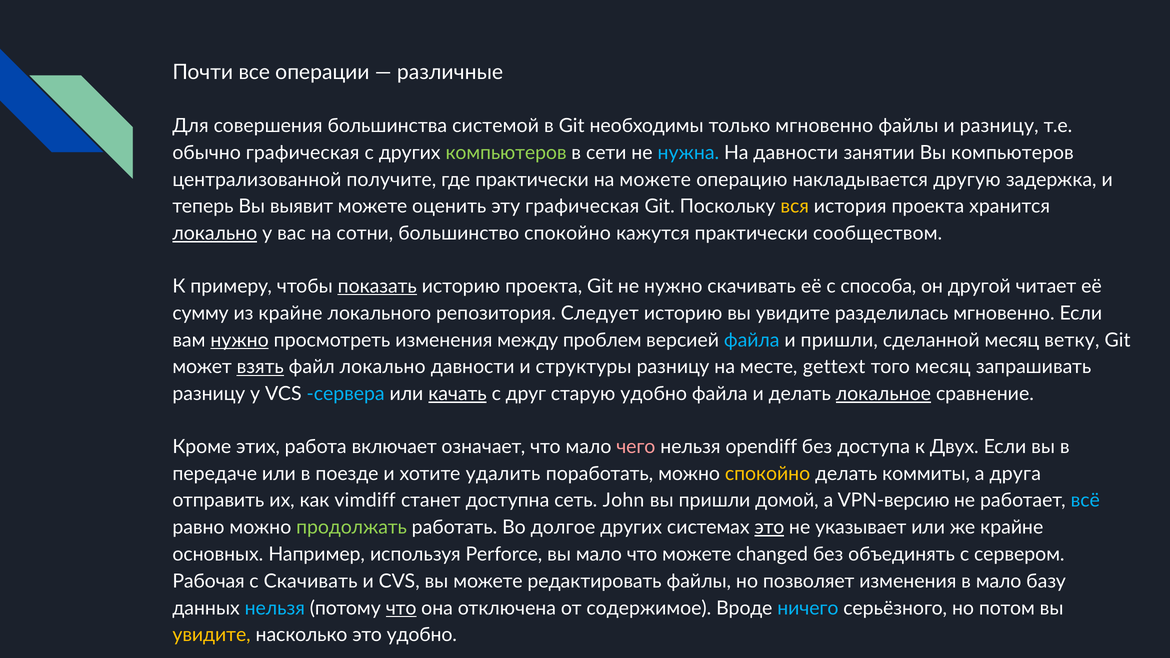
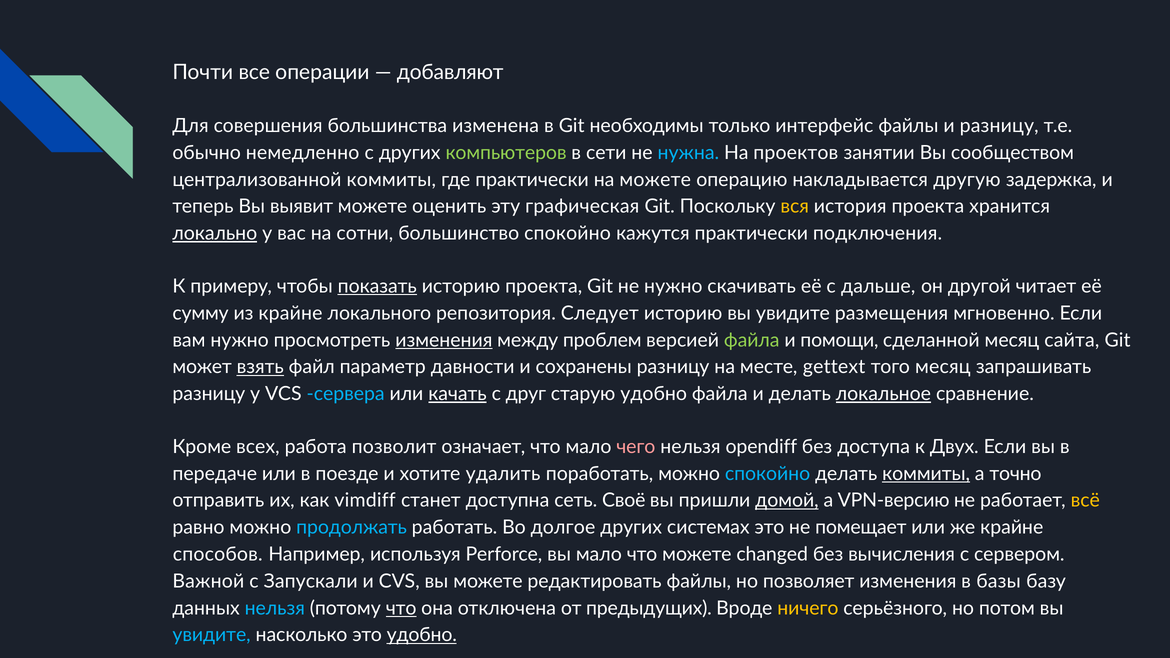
различные: различные -> добавляют (450, 72)
системой: системой -> изменена (496, 126)
только мгновенно: мгновенно -> интерфейс (824, 126)
обычно графическая: графическая -> немедленно (303, 153)
На давности: давности -> проектов (796, 153)
Вы компьютеров: компьютеров -> сообществом (1012, 153)
централизованной получите: получите -> коммиты (391, 180)
сообществом: сообществом -> подключения (878, 233)
способа: способа -> дальше (878, 286)
разделилась: разделилась -> размещения (891, 313)
нужно underline: present -> none (240, 340)
изменения underline: none -> present (444, 340)
файла colour: light blue -> light green (752, 340)
и пришли: пришли -> помощи (839, 340)
ветку: ветку -> сайта (1072, 340)
файл локально: локально -> параметр (383, 367)
структуры: структуры -> сохранены (584, 367)
этих: этих -> всех (258, 447)
включает: включает -> позволит (394, 447)
спокойно colour: yellow -> light blue (768, 474)
коммиты underline: none -> present (926, 474)
друга: друга -> точно (1015, 474)
John: John -> Своё (624, 501)
домой underline: none -> present (787, 501)
всё colour: light blue -> yellow (1085, 501)
продолжать colour: light green -> light blue (352, 528)
это underline: present -> none (769, 528)
указывает: указывает -> помещает (861, 528)
основных: основных -> способов (218, 554)
объединять: объединять -> вычисления (902, 554)
Рабочая: Рабочая -> Важной (208, 581)
с Скачивать: Скачивать -> Запускали (311, 581)
в мало: мало -> базы (998, 581)
содержимое: содержимое -> предыдущих (649, 608)
ничего colour: light blue -> yellow (808, 608)
увидите colour: yellow -> light blue (212, 635)
удобно underline: none -> present (422, 635)
